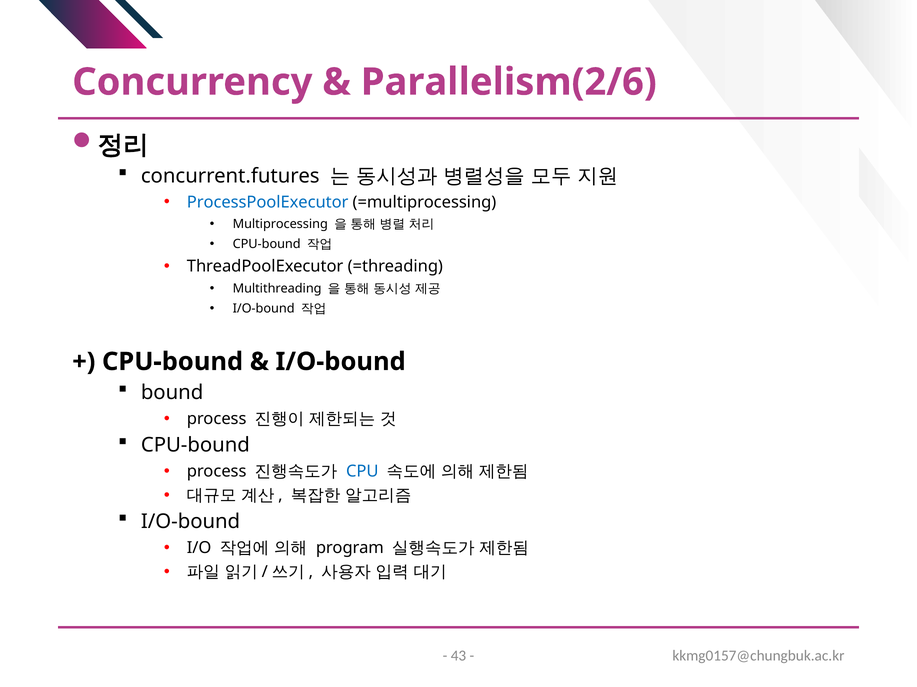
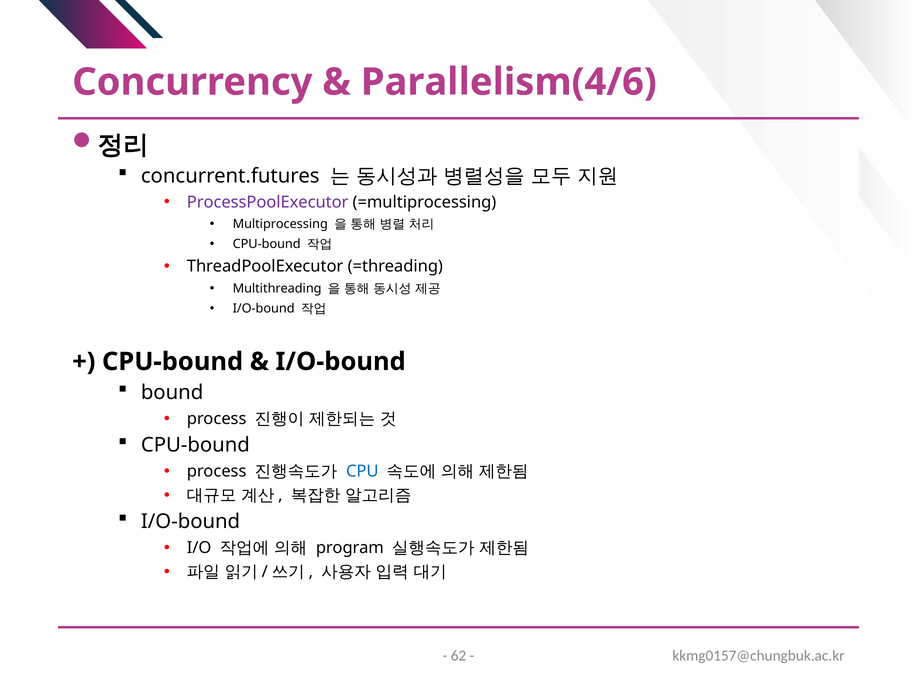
Parallelism(2/6: Parallelism(2/6 -> Parallelism(4/6 (509, 82)
ProcessPoolExecutor colour: blue -> purple (268, 202)
43: 43 -> 62 (458, 657)
